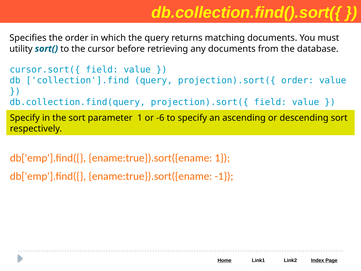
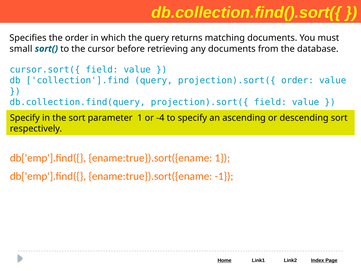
utility: utility -> small (21, 49)
-6: -6 -> -4 (160, 118)
